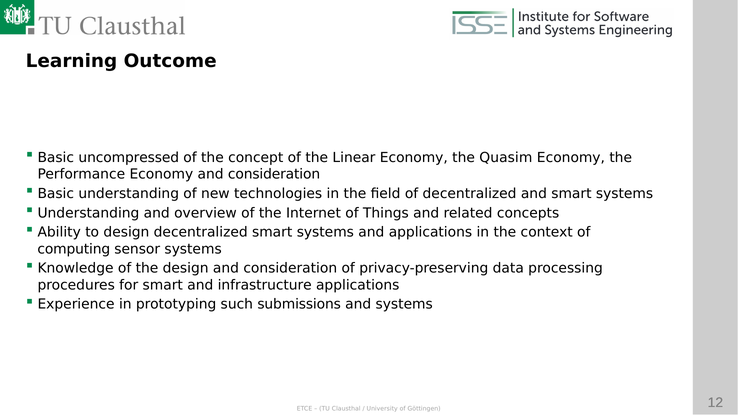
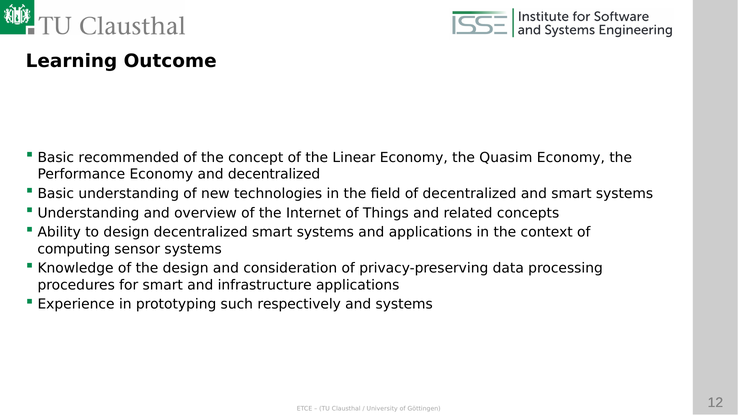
uncompressed: uncompressed -> recommended (129, 158)
Economy and consideration: consideration -> decentralized (274, 174)
submissions: submissions -> respectively (299, 304)
